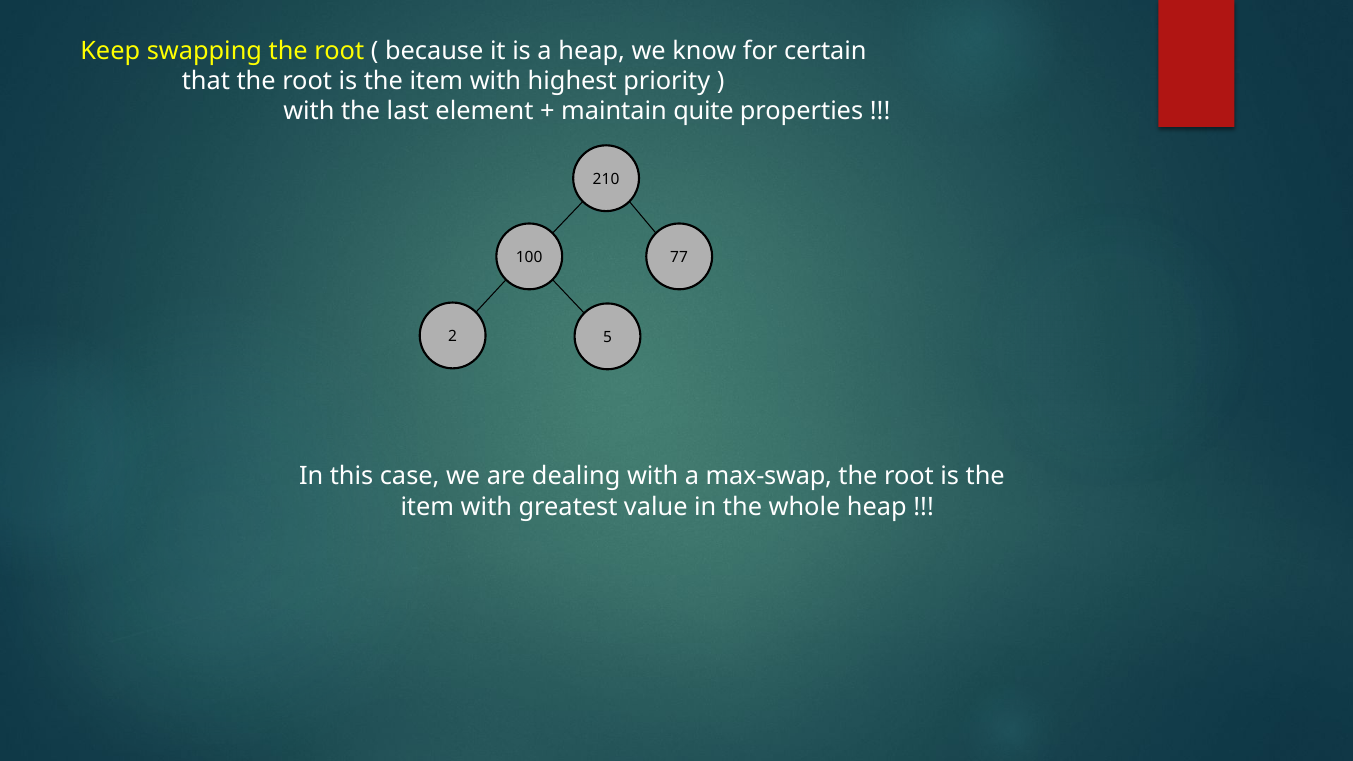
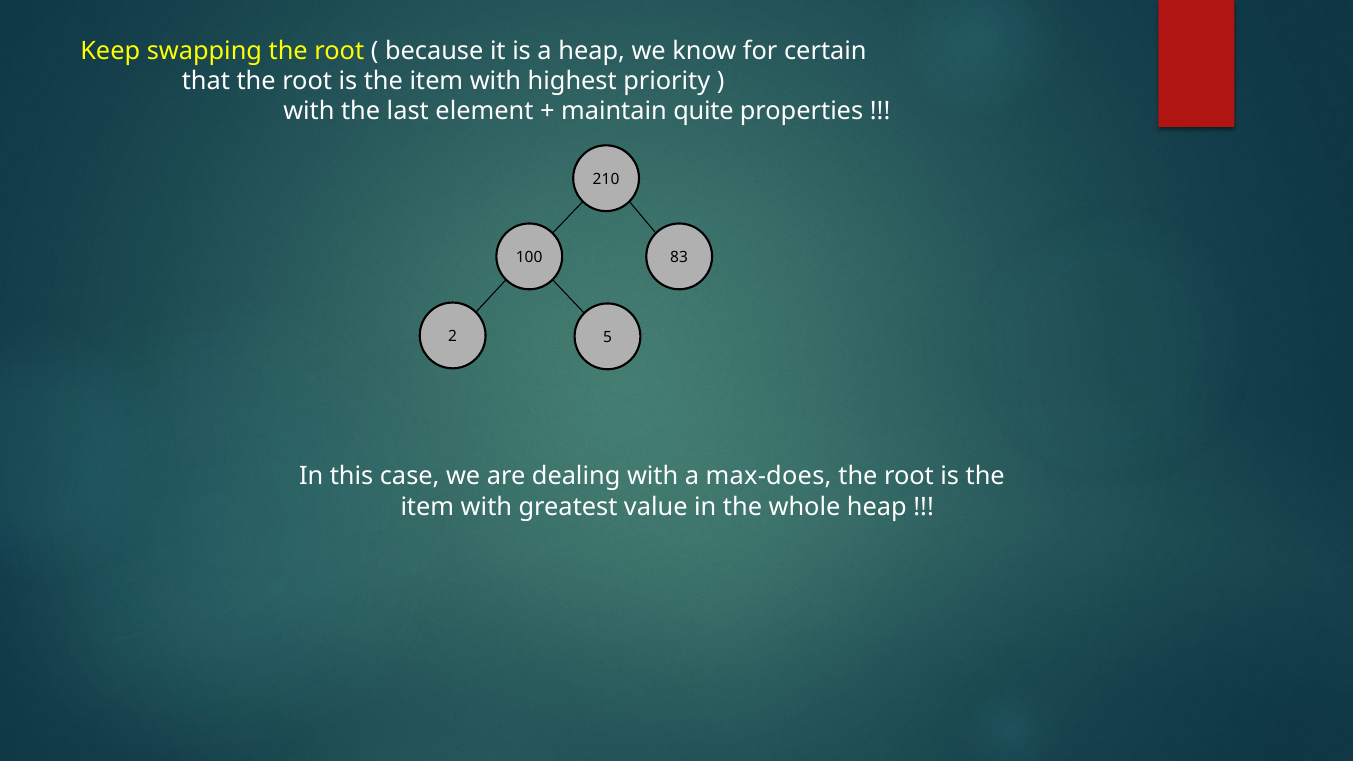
77: 77 -> 83 (679, 257)
max-swap: max-swap -> max-does (769, 476)
